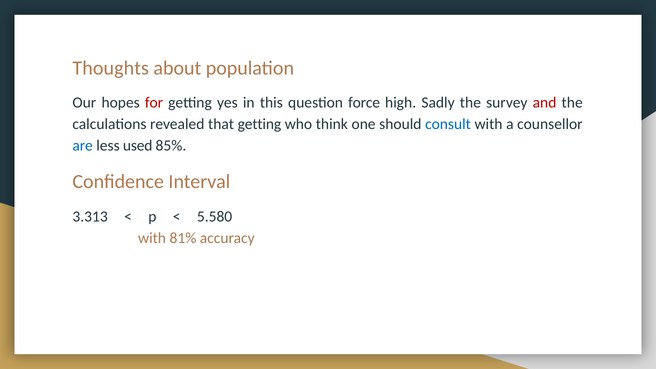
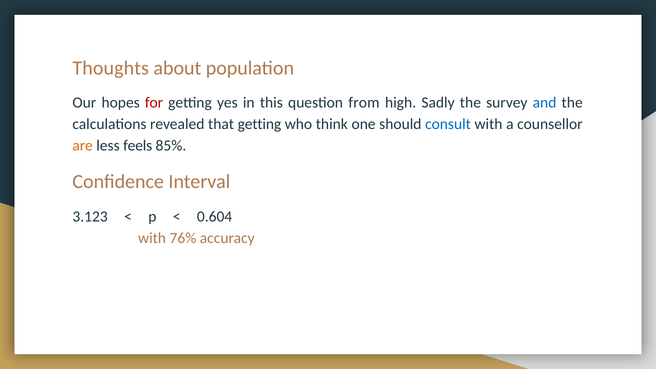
force: force -> from (364, 103)
and colour: red -> blue (545, 103)
are colour: blue -> orange (83, 146)
used: used -> feels (138, 146)
3.313: 3.313 -> 3.123 (90, 217)
5.580: 5.580 -> 0.604 (215, 217)
81%: 81% -> 76% (183, 238)
